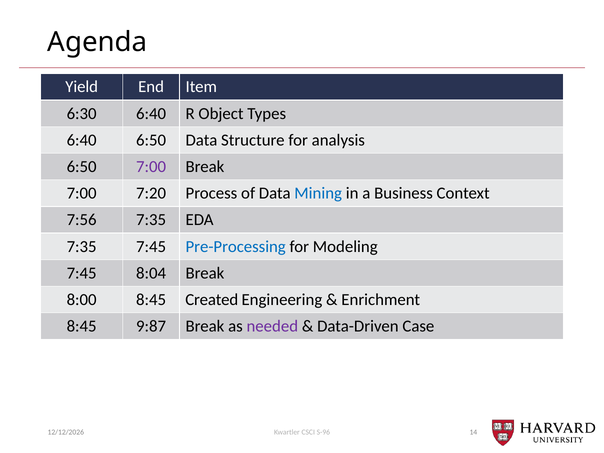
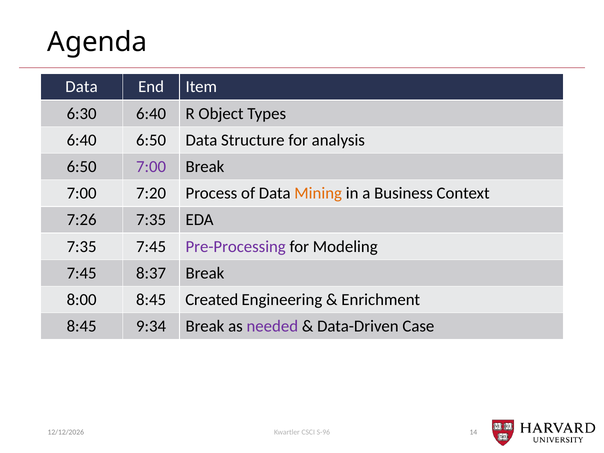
Yield: Yield -> Data (82, 87)
Mining colour: blue -> orange (318, 193)
7:56: 7:56 -> 7:26 (82, 220)
Pre-Processing colour: blue -> purple (236, 247)
8:04: 8:04 -> 8:37 (151, 273)
9:87: 9:87 -> 9:34 (151, 326)
